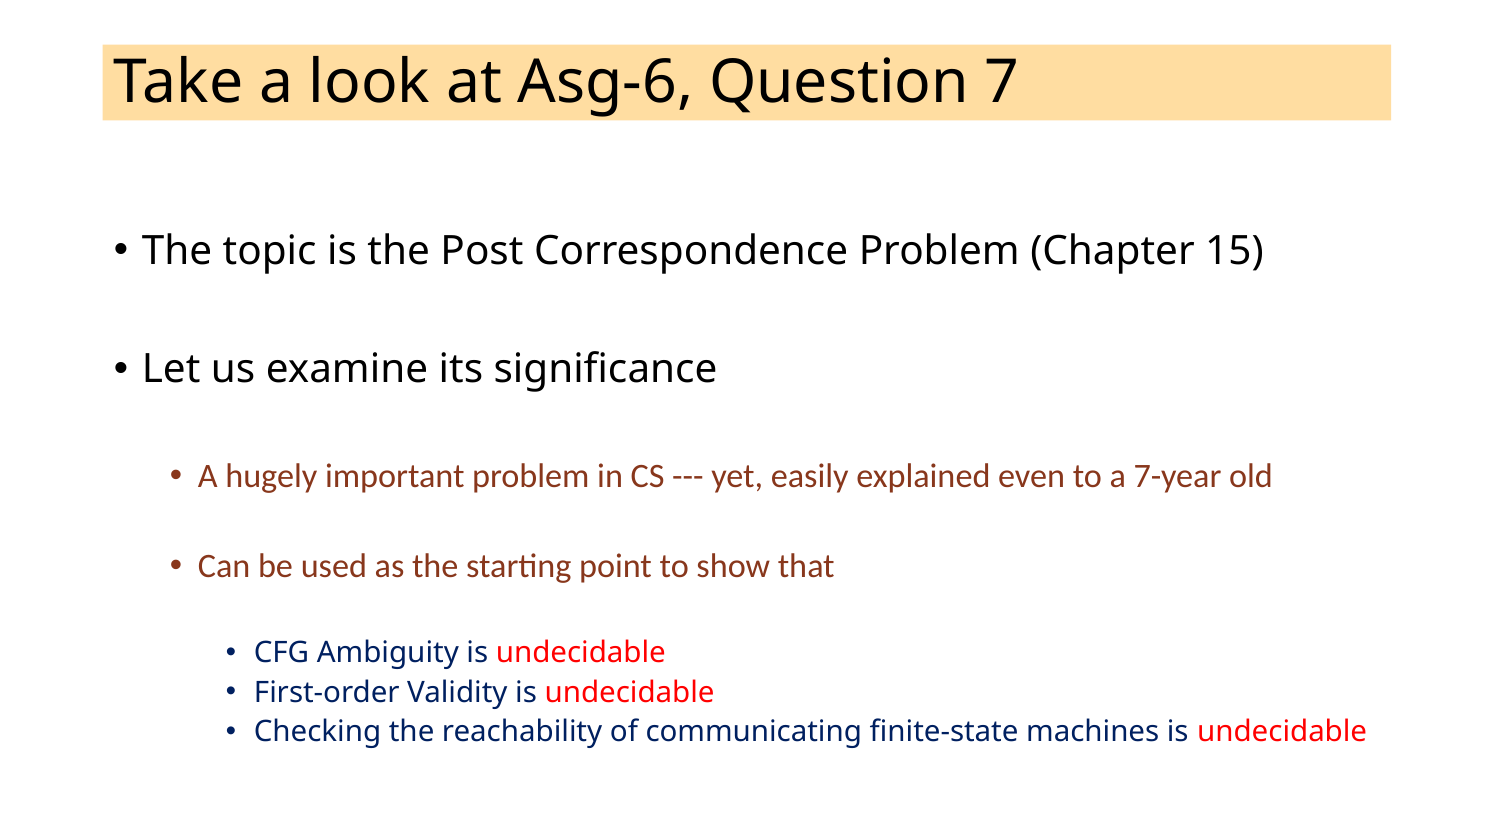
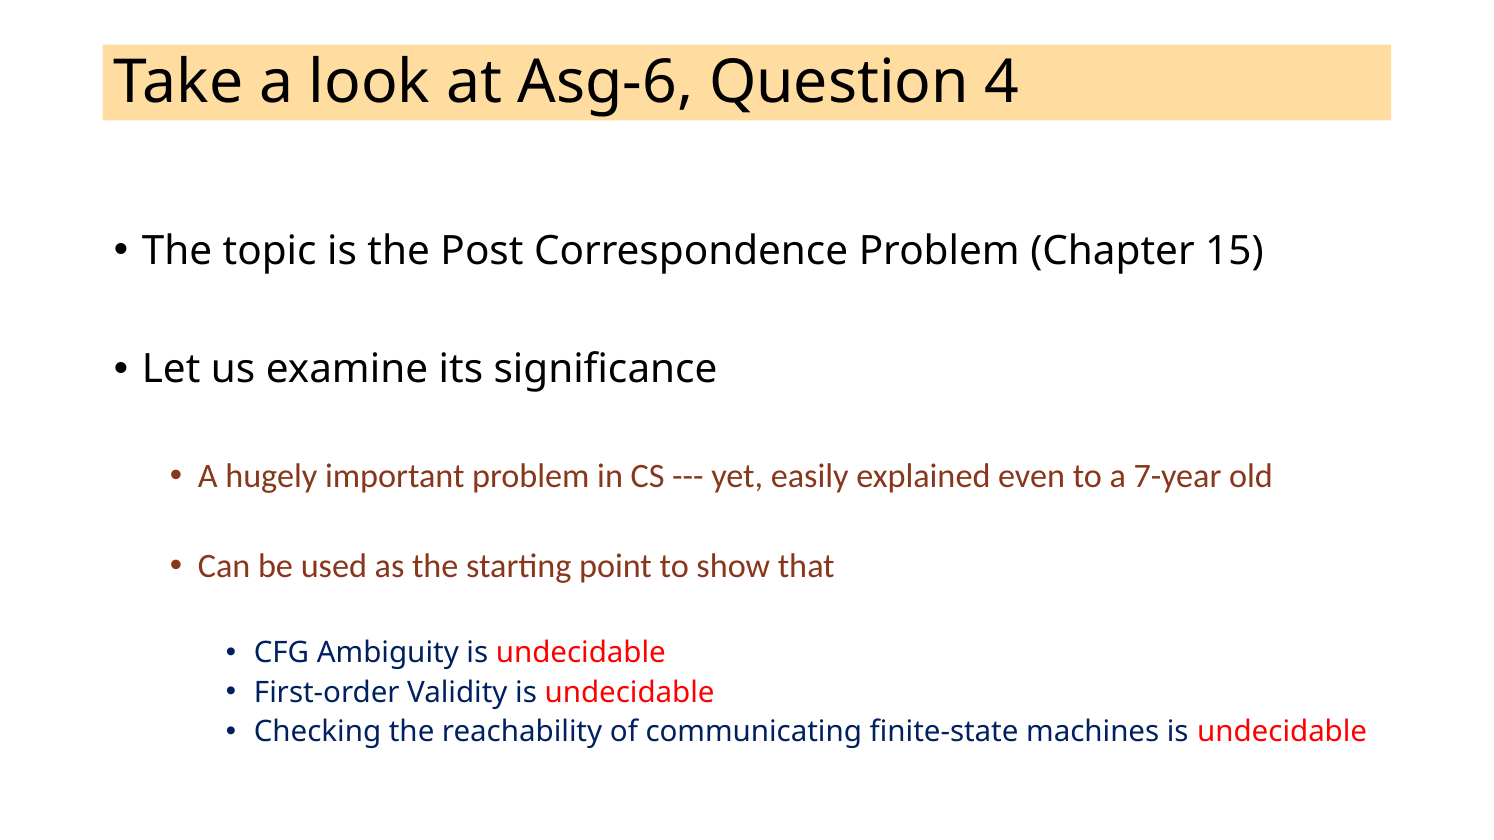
7: 7 -> 4 (1002, 83)
